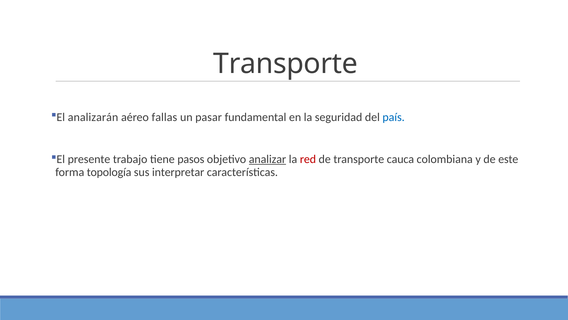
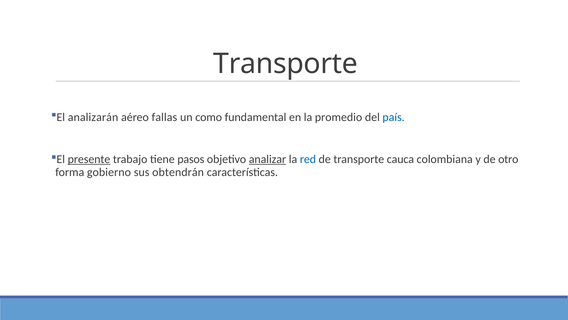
pasar: pasar -> como (209, 117)
seguridad: seguridad -> promedio (339, 117)
presente underline: none -> present (89, 159)
red colour: red -> blue (308, 159)
este: este -> otro (508, 159)
topología: topología -> gobierno (109, 172)
interpretar: interpretar -> obtendrán (178, 172)
